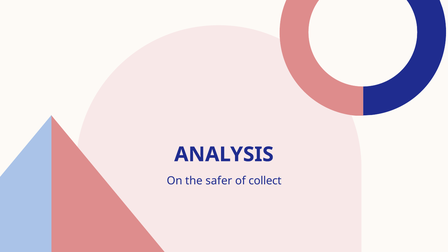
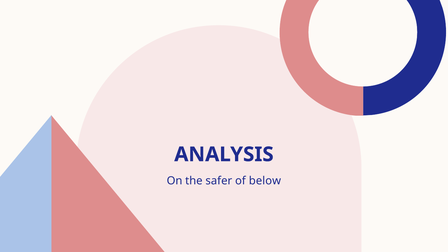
collect: collect -> below (265, 181)
